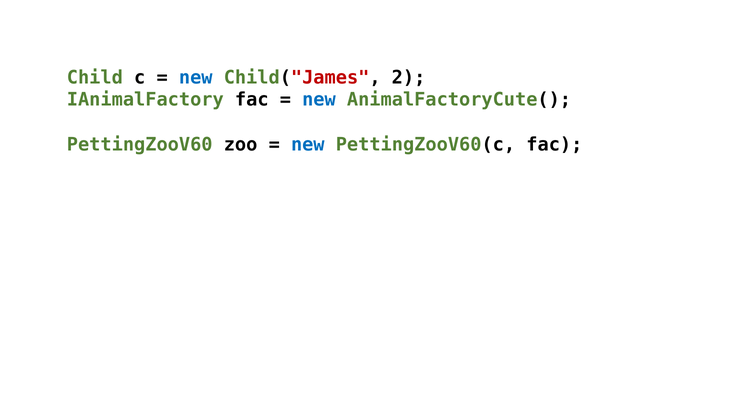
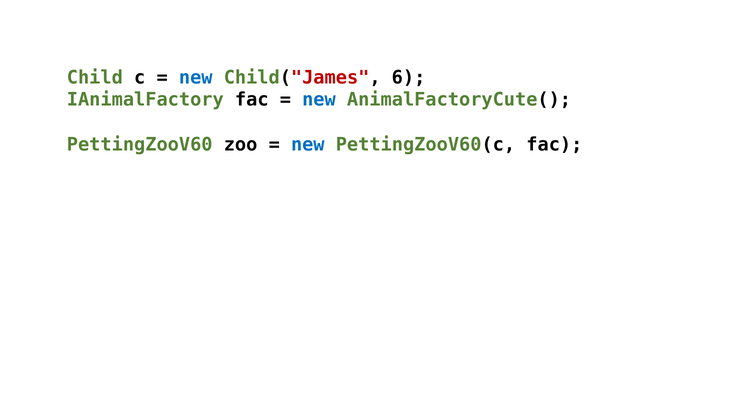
2: 2 -> 6 (409, 77)
